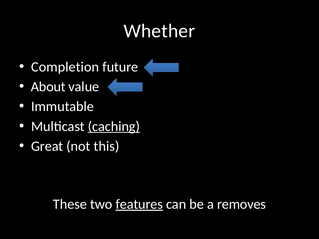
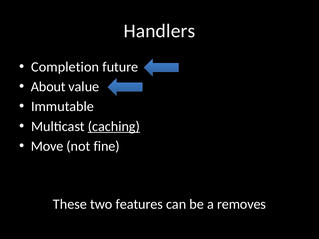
Whether: Whether -> Handlers (159, 31)
Great: Great -> Move (47, 146)
this: this -> fine (107, 146)
features underline: present -> none (139, 204)
